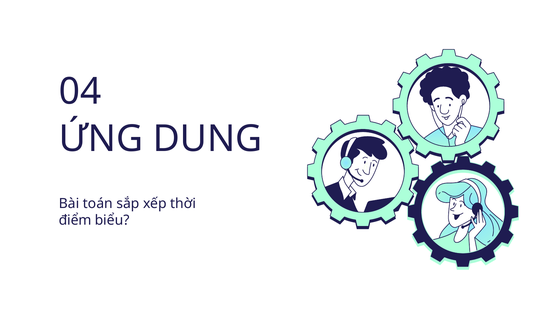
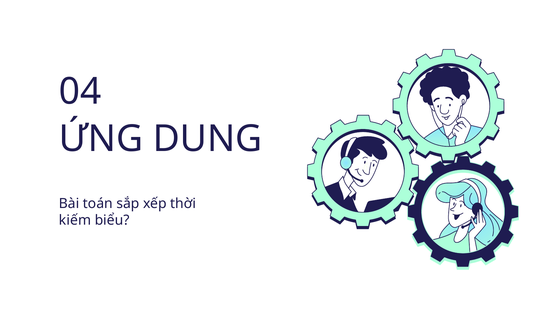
điểm: điểm -> kiếm (75, 220)
